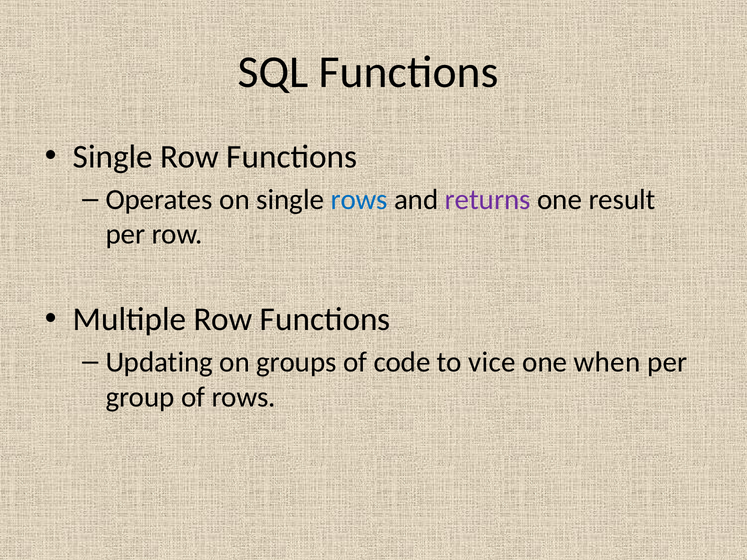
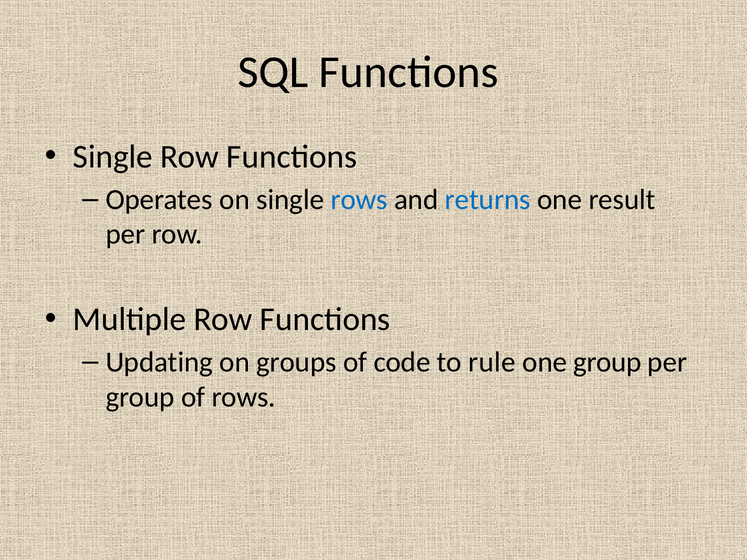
returns colour: purple -> blue (488, 200)
vice: vice -> rule (492, 362)
one when: when -> group (607, 362)
